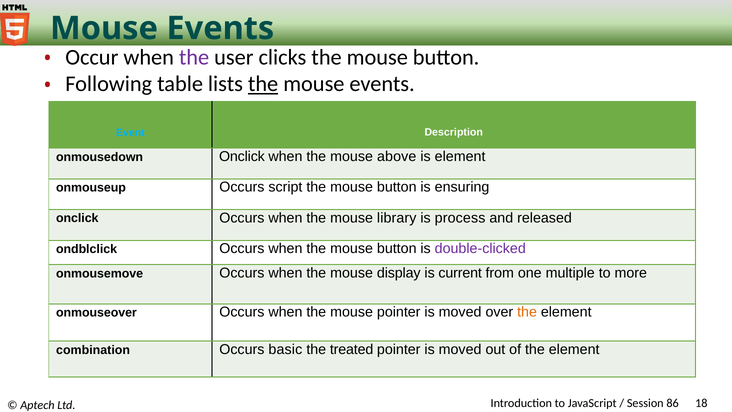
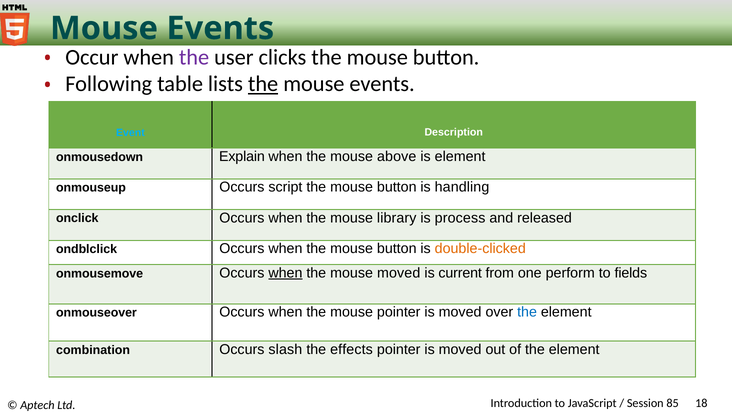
onmousedown Onclick: Onclick -> Explain (242, 156)
ensuring: ensuring -> handling (462, 187)
double-clicked colour: purple -> orange (480, 248)
when underline: none -> present (285, 273)
mouse display: display -> moved (399, 273)
multiple: multiple -> perform (570, 273)
more: more -> fields (631, 273)
the colour: orange -> blue (527, 312)
basic: basic -> slash (285, 349)
treated: treated -> effects (352, 349)
86: 86 -> 85 (673, 403)
